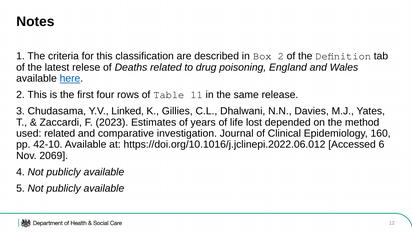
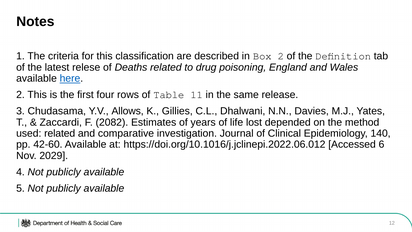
Linked: Linked -> Allows (128, 111)
2023: 2023 -> 2082 (112, 122)
160: 160 -> 140 (381, 133)
42-10: 42-10 -> 42-60 (48, 144)
2069: 2069 -> 2029 (54, 156)
